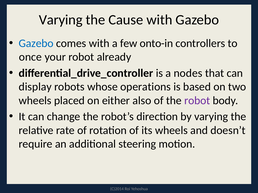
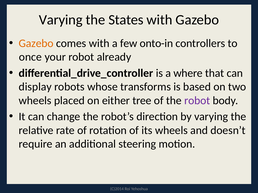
Cause: Cause -> States (126, 20)
Gazebo colour: blue -> orange (36, 43)
nodes: nodes -> where (188, 73)
operations: operations -> transforms (146, 87)
also: also -> tree (142, 101)
